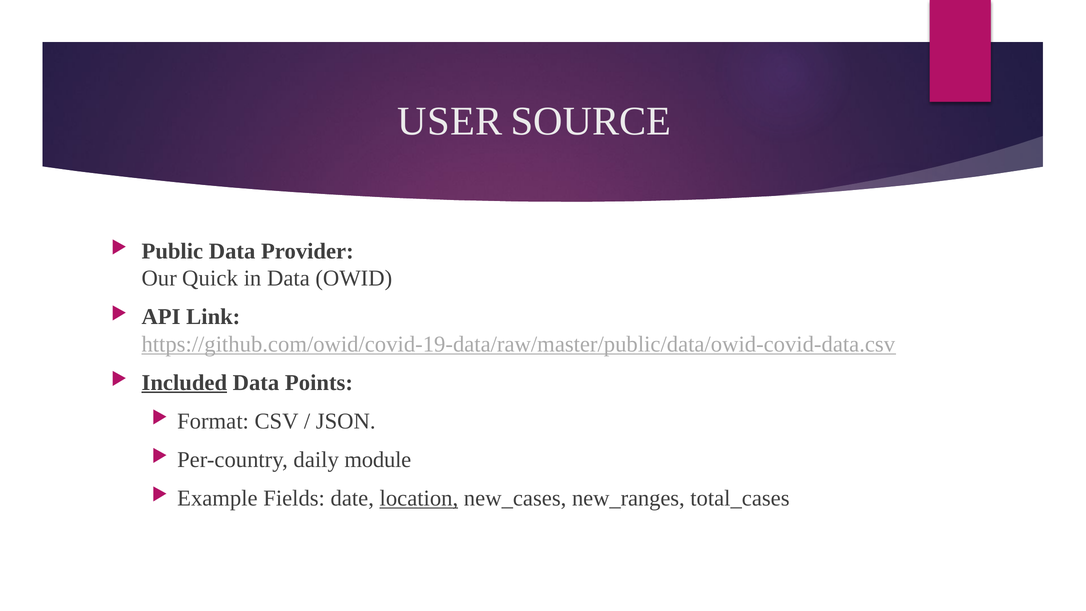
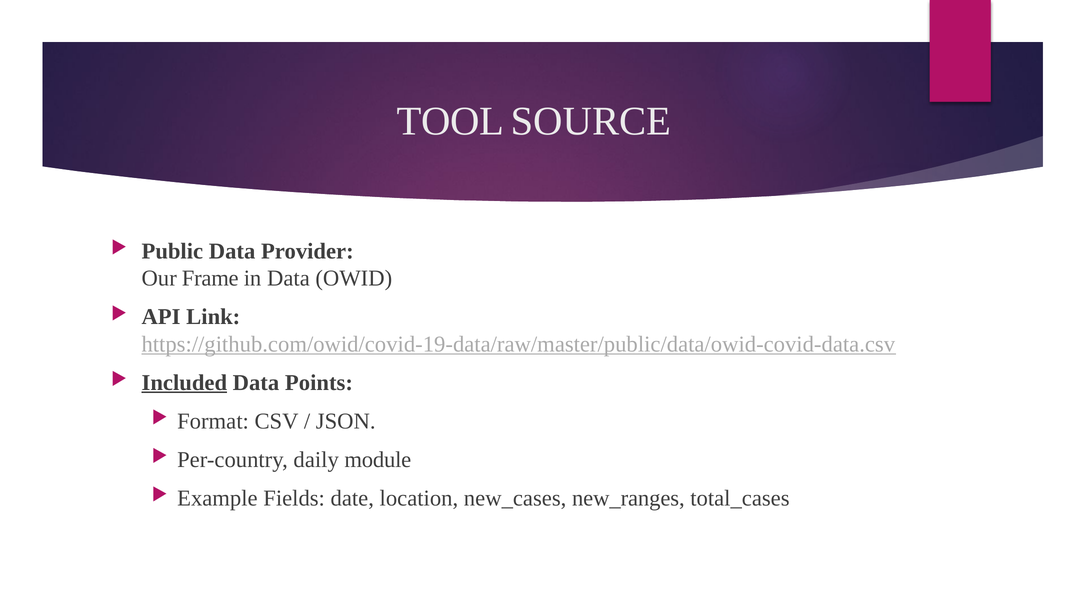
USER: USER -> TOOL (450, 121)
Quick: Quick -> Frame (210, 278)
location underline: present -> none (419, 498)
